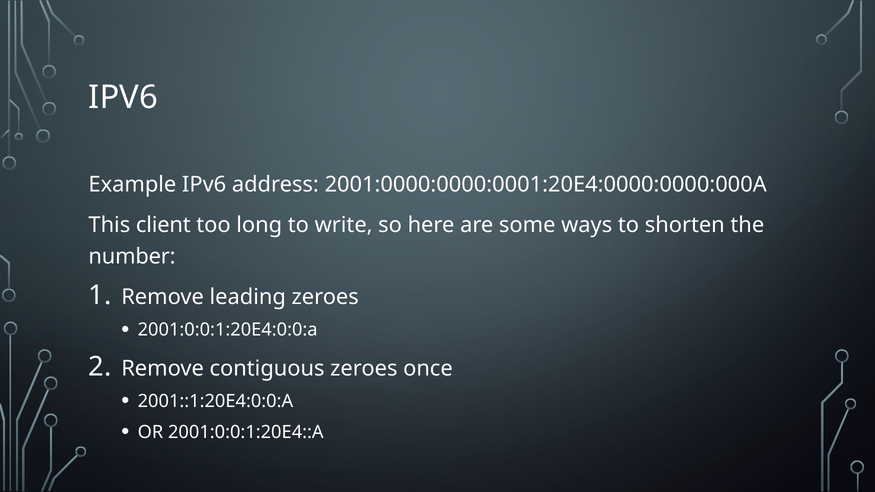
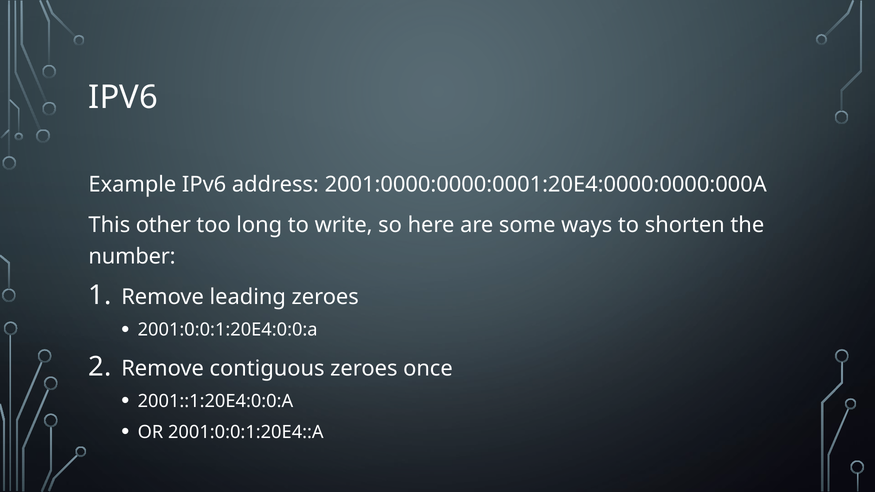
client: client -> other (163, 225)
